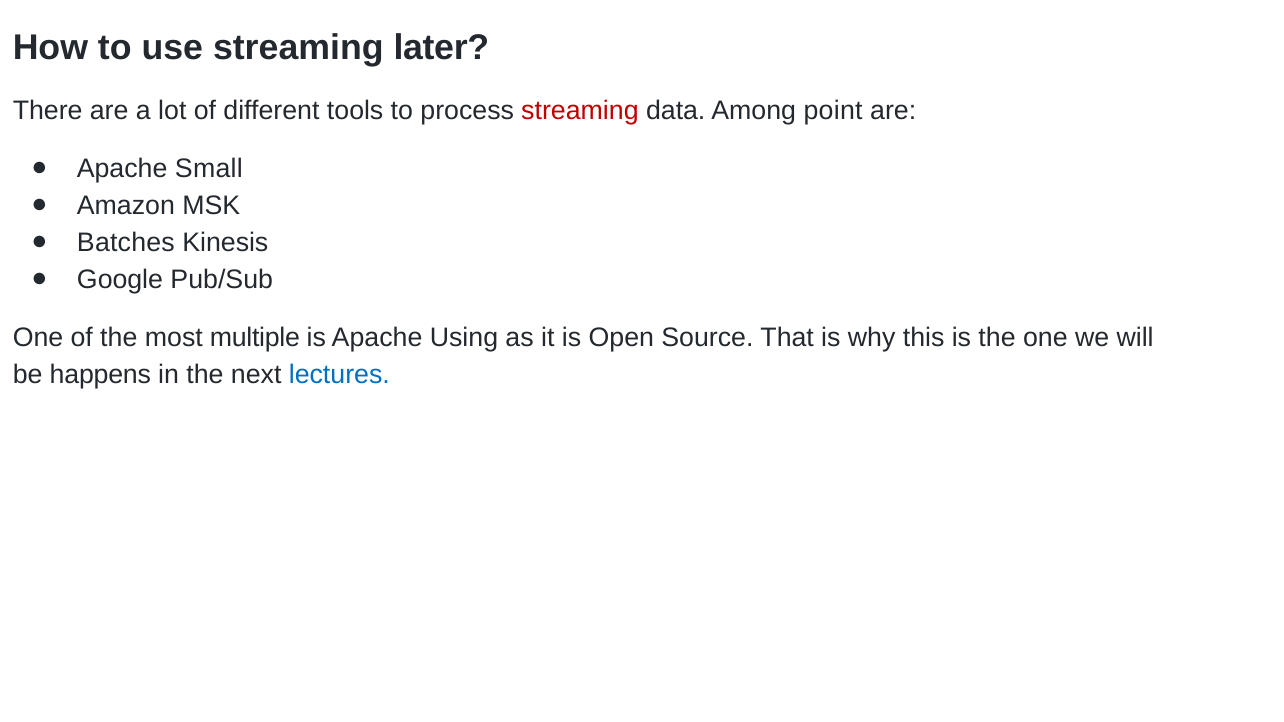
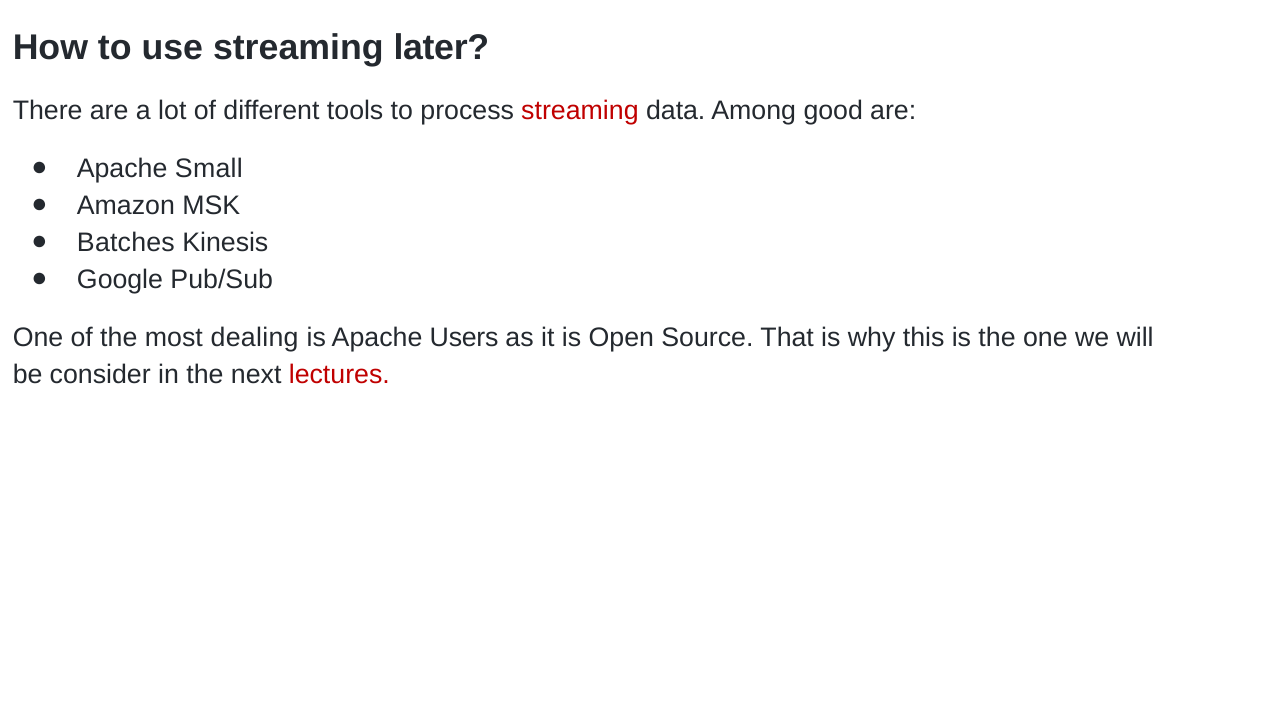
point: point -> good (833, 110)
multiple: multiple -> dealing (255, 338)
Using: Using -> Users (464, 338)
happens: happens -> consider (100, 375)
lectures colour: blue -> red (339, 375)
